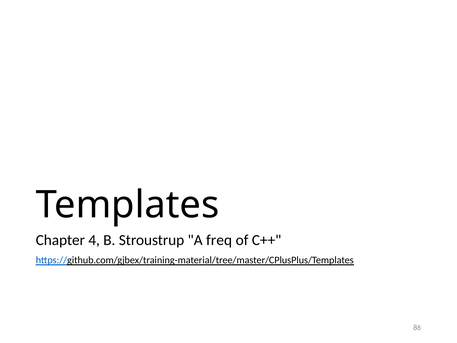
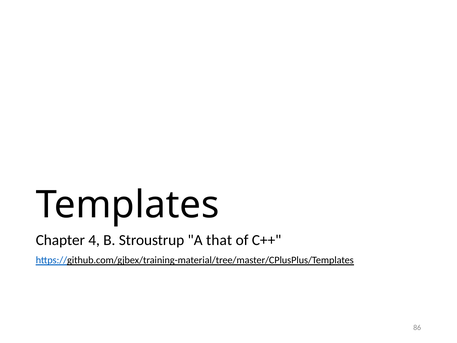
freq: freq -> that (219, 240)
